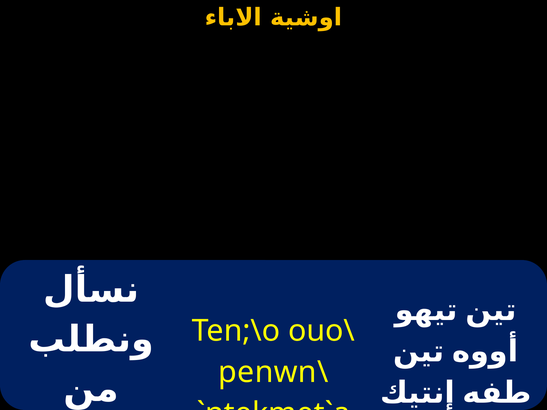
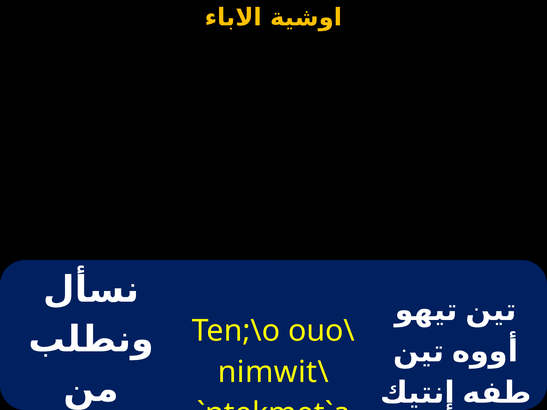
penwn\: penwn\ -> nimwit\ (273, 372)
